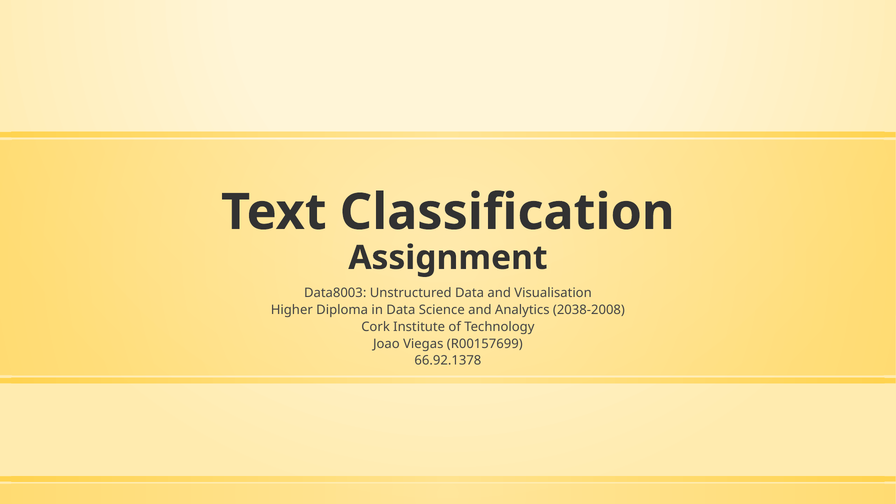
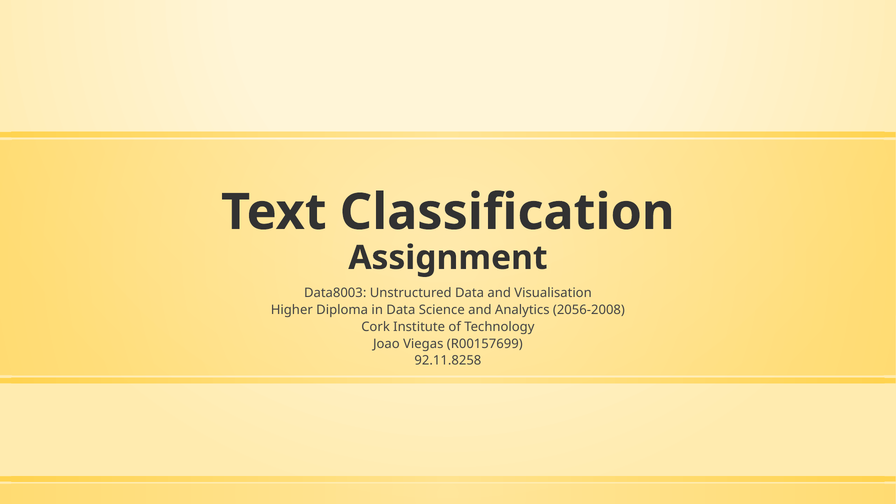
2038-2008: 2038-2008 -> 2056-2008 (589, 310)
66.92.1378: 66.92.1378 -> 92.11.8258 (448, 361)
